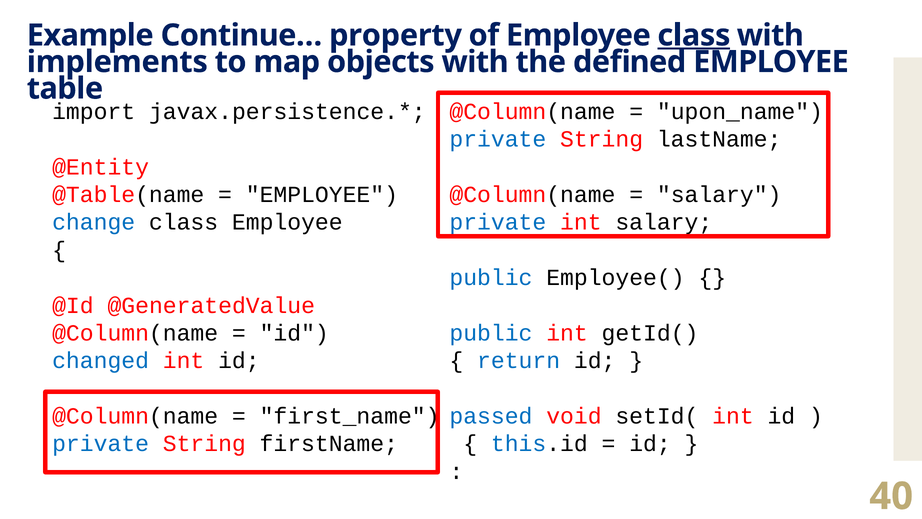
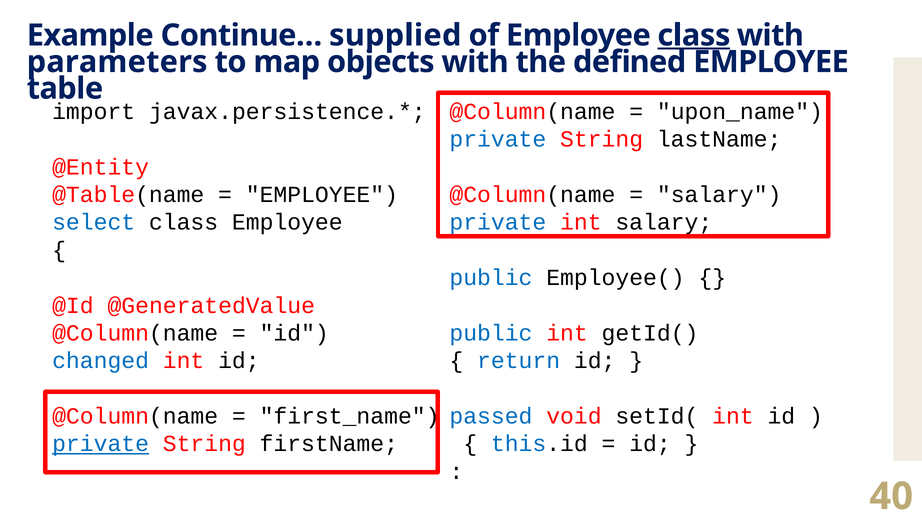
property: property -> supplied (395, 35)
implements: implements -> parameters (117, 62)
change: change -> select (94, 222)
private underline: none -> present (101, 443)
